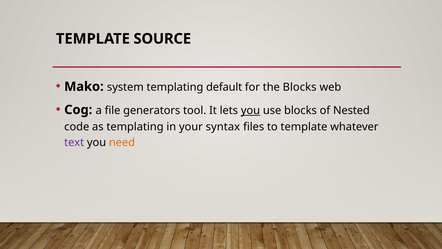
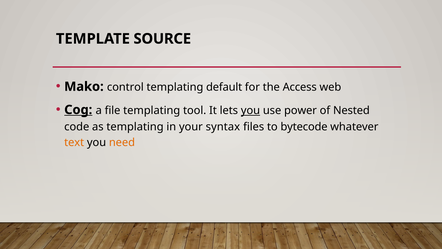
system: system -> control (125, 87)
the Blocks: Blocks -> Access (300, 87)
Cog underline: none -> present (78, 110)
file generators: generators -> templating (152, 110)
use blocks: blocks -> power (301, 110)
to template: template -> bytecode (304, 127)
text colour: purple -> orange (74, 142)
